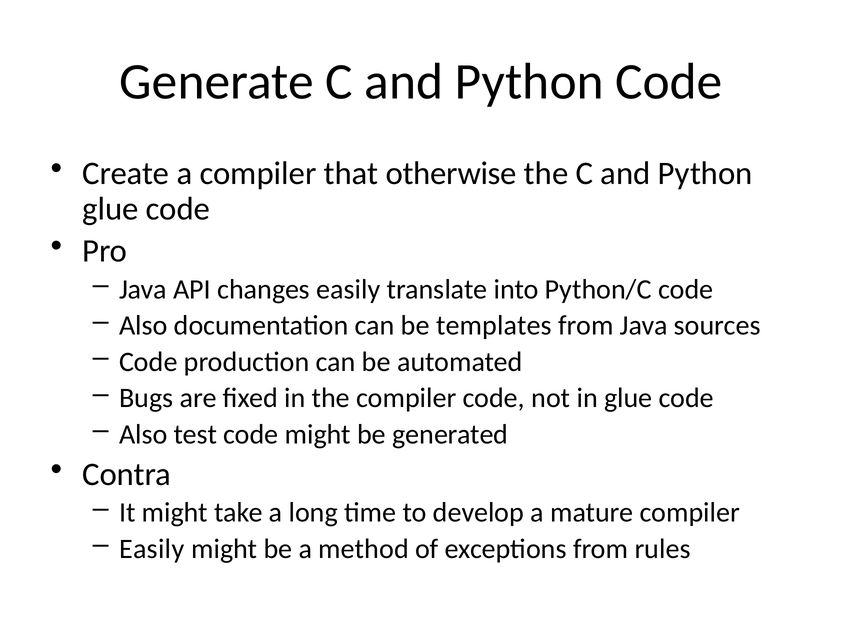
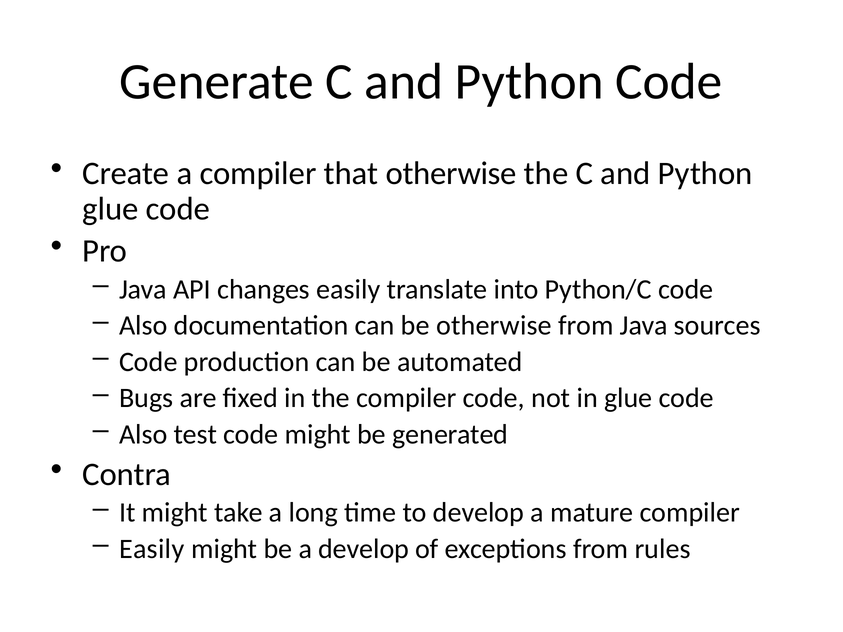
be templates: templates -> otherwise (494, 326)
a method: method -> develop (364, 549)
